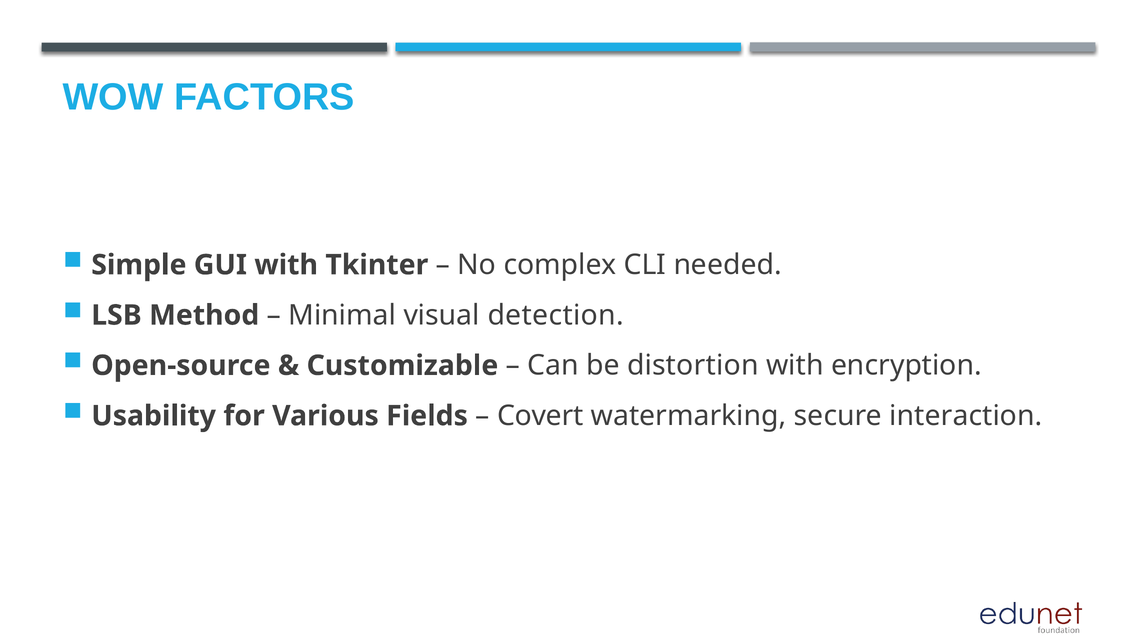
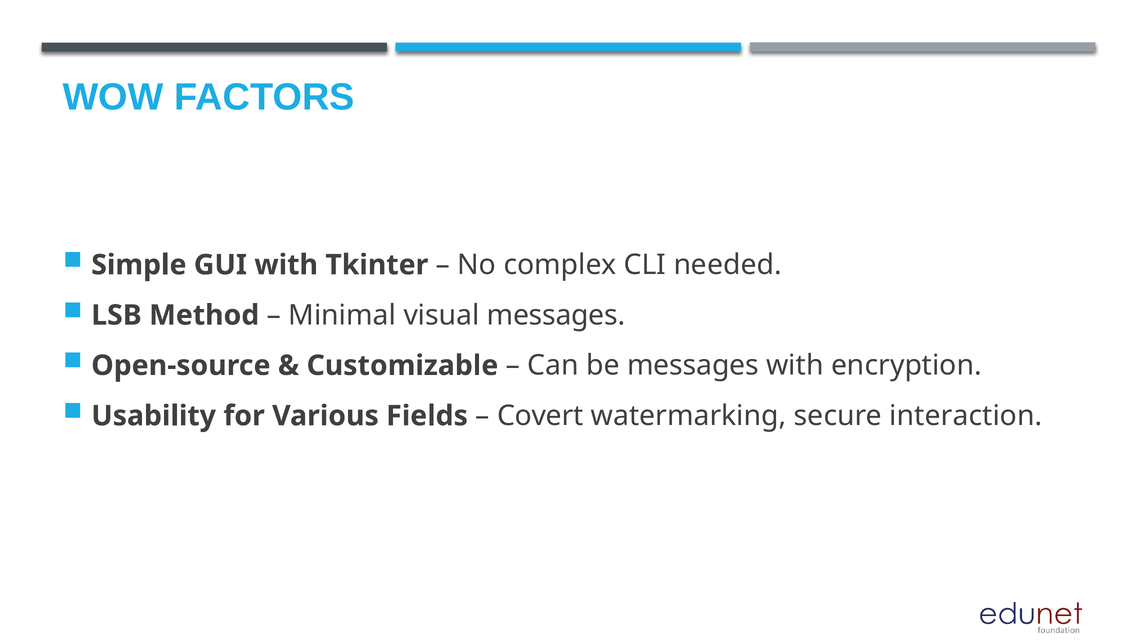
visual detection: detection -> messages (556, 315)
be distortion: distortion -> messages (693, 365)
